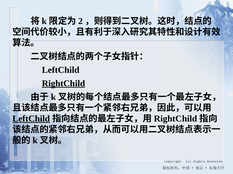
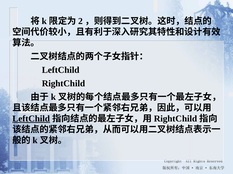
RightChild underline: present -> none (63, 84)
